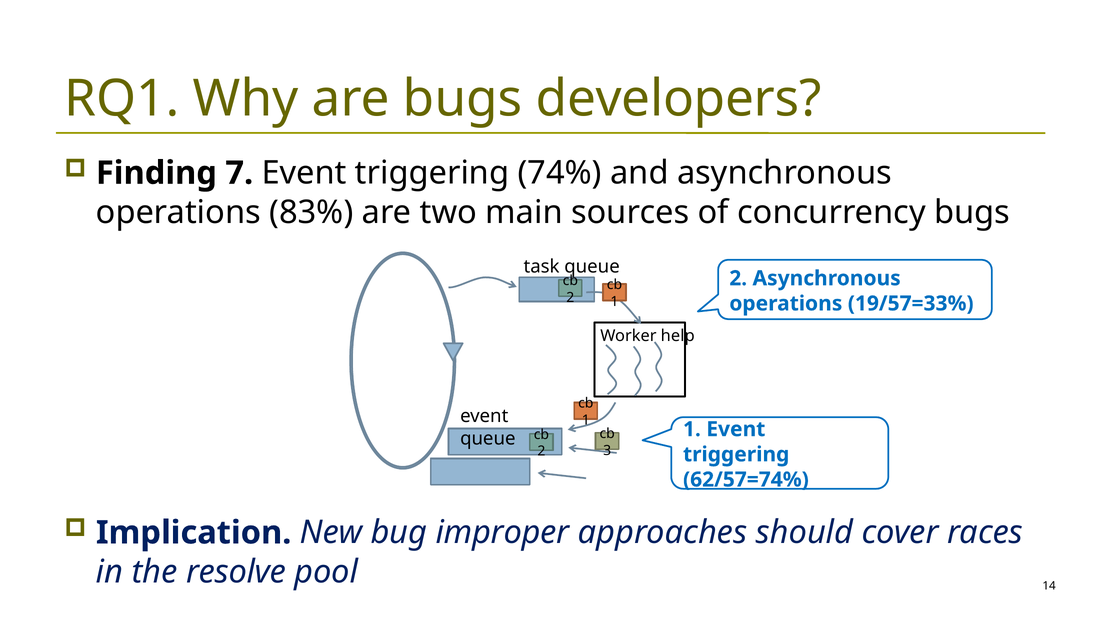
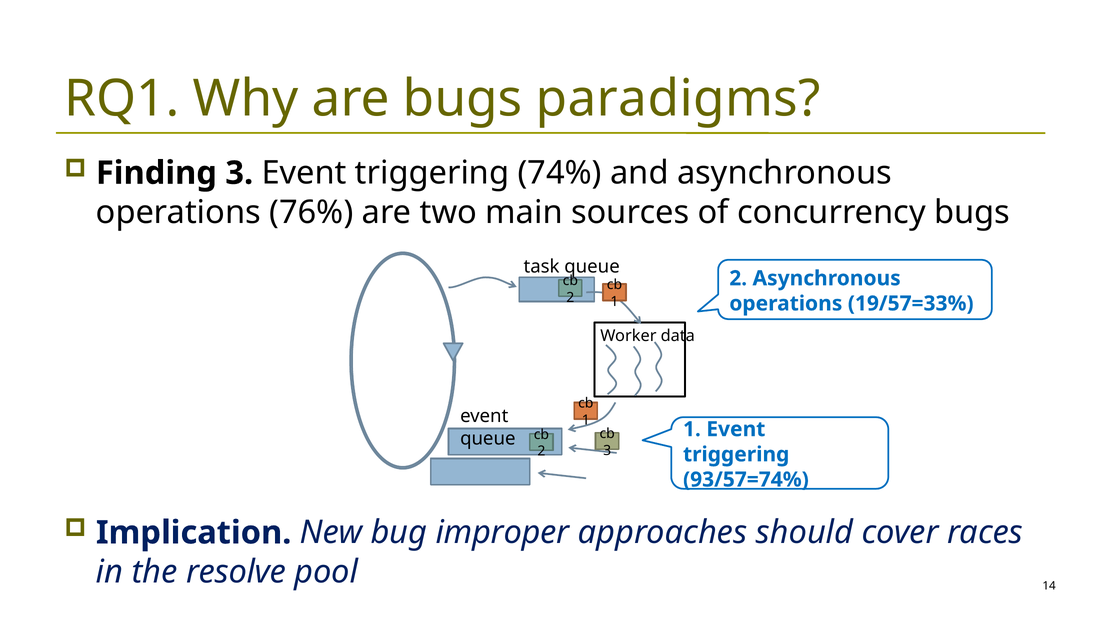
developers: developers -> paradigms (678, 99)
Finding 7: 7 -> 3 (239, 173)
83%: 83% -> 76% (311, 212)
help: help -> data (678, 336)
62/57=74%: 62/57=74% -> 93/57=74% (746, 480)
